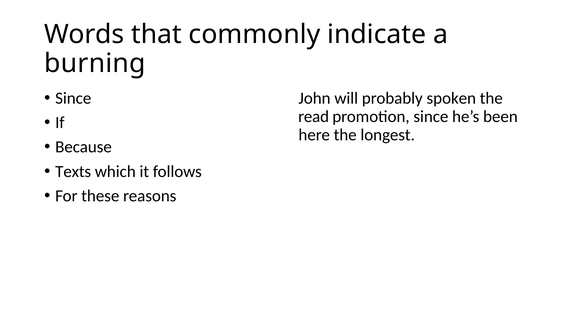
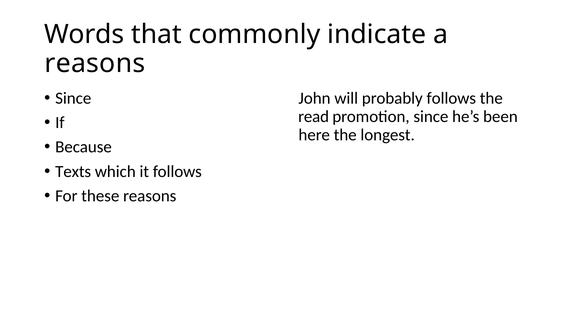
burning: burning -> reasons (95, 63)
probably spoken: spoken -> follows (451, 98)
